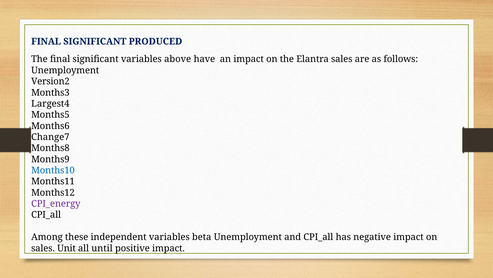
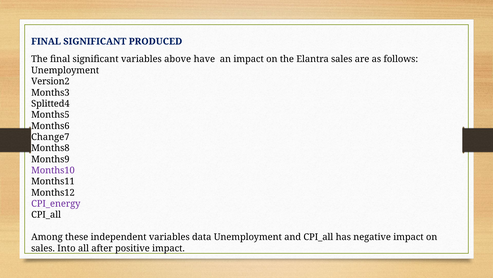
Largest4: Largest4 -> Splitted4 (50, 103)
Months10 colour: blue -> purple (53, 170)
beta: beta -> data (202, 237)
Unit: Unit -> Into (66, 248)
until: until -> after (102, 248)
